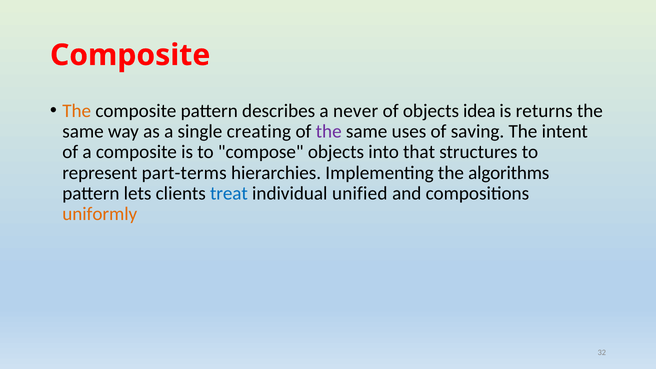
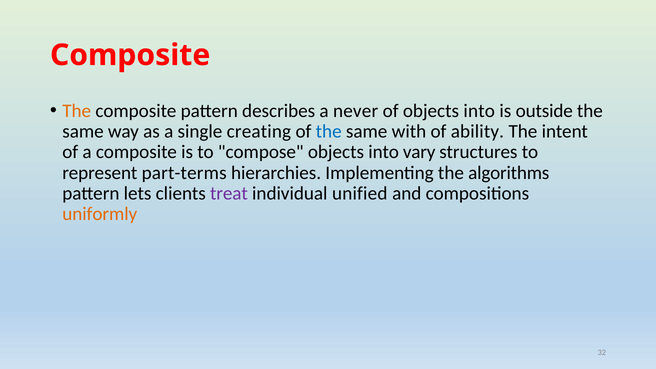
of objects idea: idea -> into (479, 111)
returns: returns -> outside (544, 111)
the colour: purple -> blue (329, 132)
uses: uses -> with (409, 132)
saving: saving -> ability (477, 132)
that: that -> vary (419, 152)
treat colour: blue -> purple (229, 193)
